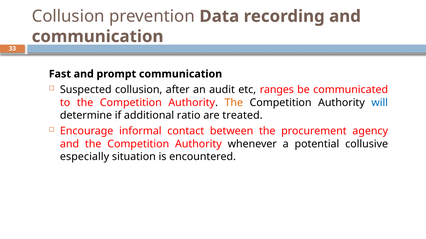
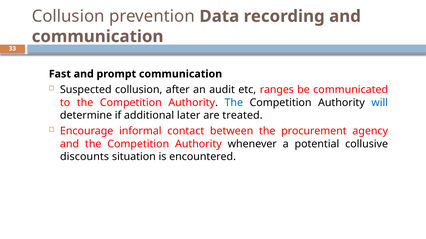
The colour: orange -> blue (234, 103)
ratio: ratio -> later (189, 116)
especially: especially -> discounts (85, 157)
